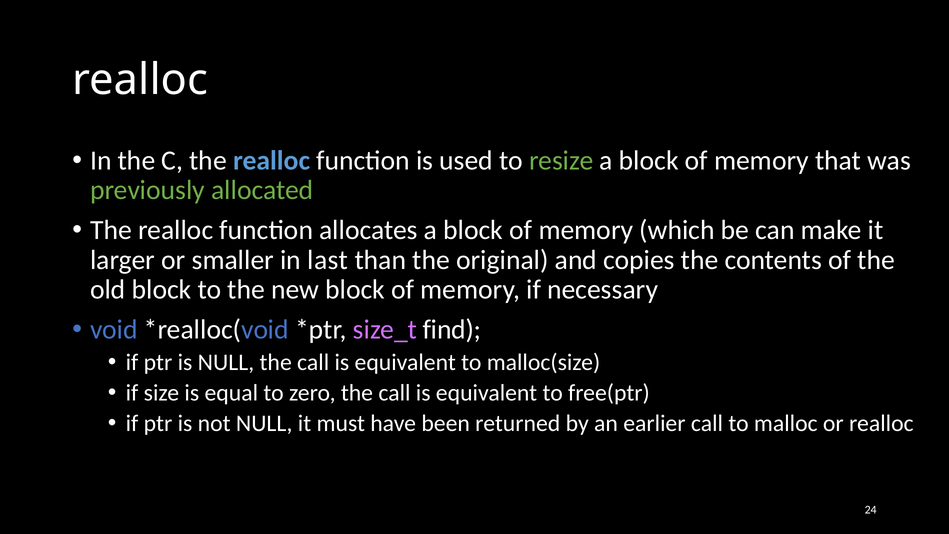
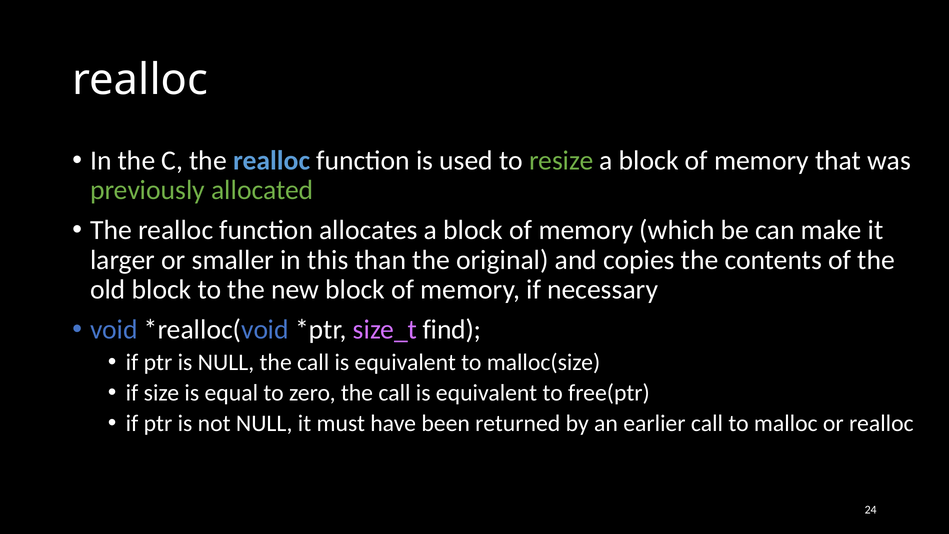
last: last -> this (328, 260)
